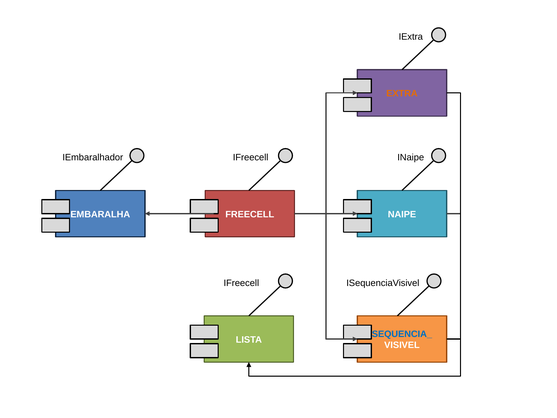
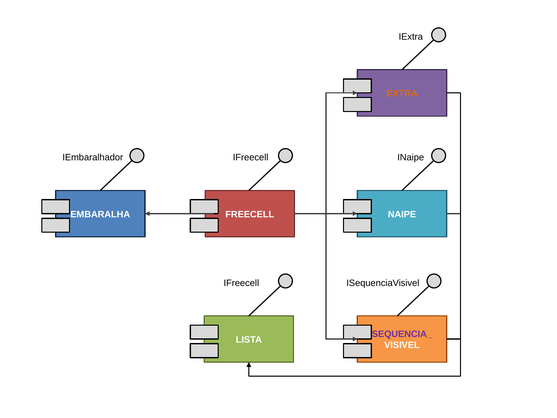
SEQUENCIA_ colour: blue -> purple (402, 334)
